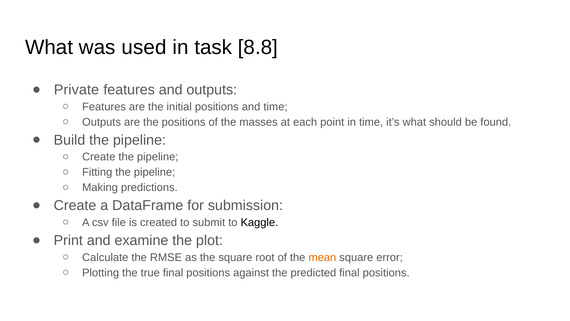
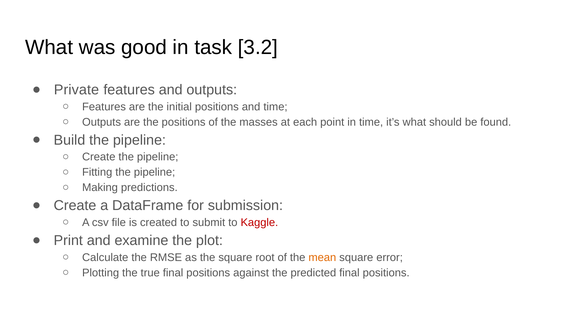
used: used -> good (144, 47)
8.8: 8.8 -> 3.2 (258, 47)
Kaggle colour: black -> red (259, 222)
